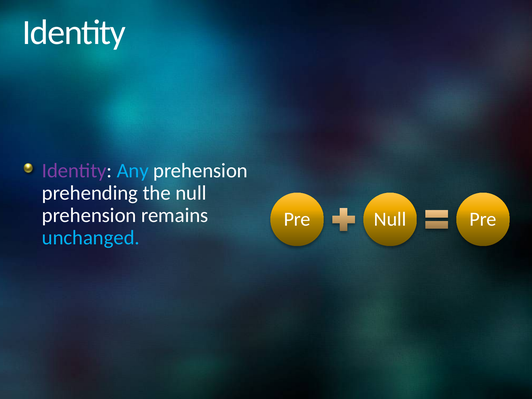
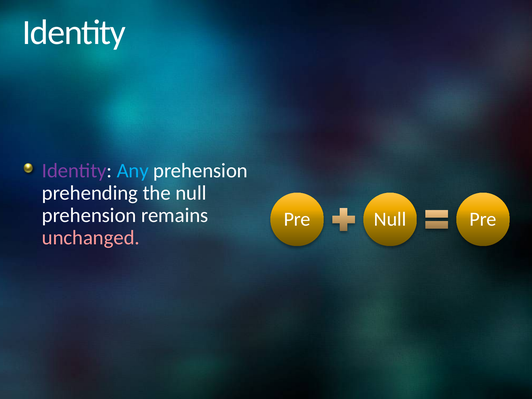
unchanged colour: light blue -> pink (91, 238)
